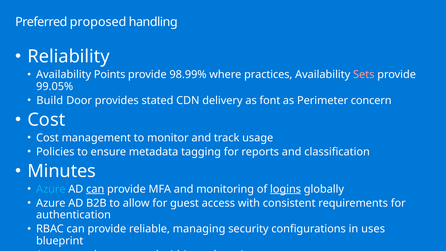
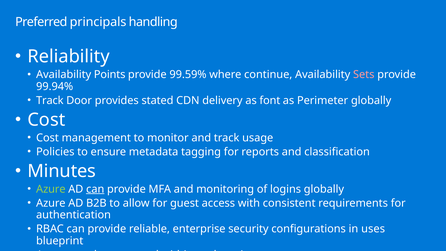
proposed: proposed -> principals (98, 22)
98.99%: 98.99% -> 99.59% (188, 75)
practices: practices -> continue (268, 75)
99.05%: 99.05% -> 99.94% (55, 86)
Build: Build -> Track (50, 100)
Perimeter concern: concern -> globally (371, 100)
Azure colour: light blue -> light green (51, 189)
logins underline: present -> none (286, 189)
managing: managing -> enterprise (199, 229)
